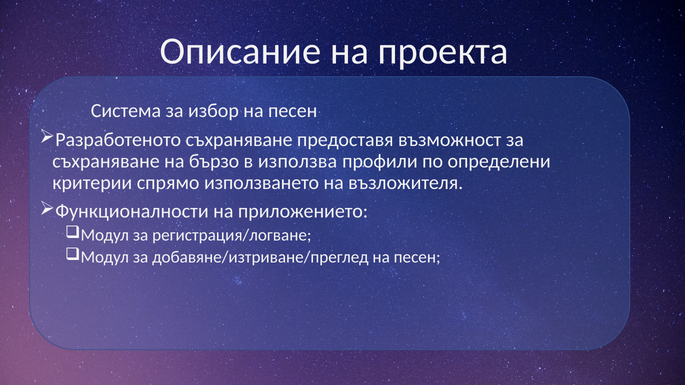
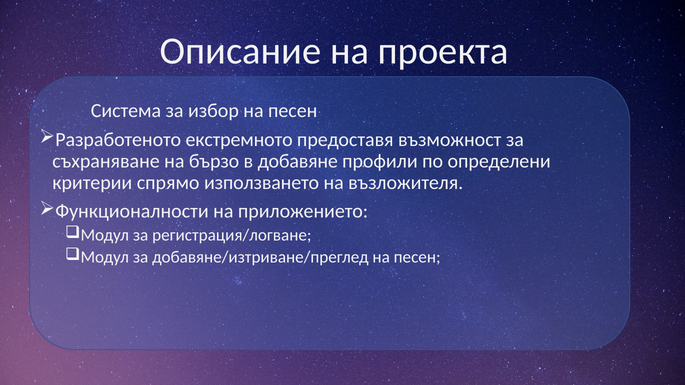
Разработеното съхраняване: съхраняване -> екстремното (239, 140)
използва: използва -> добавяне (298, 161)
